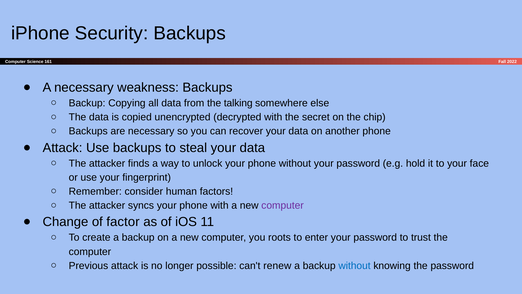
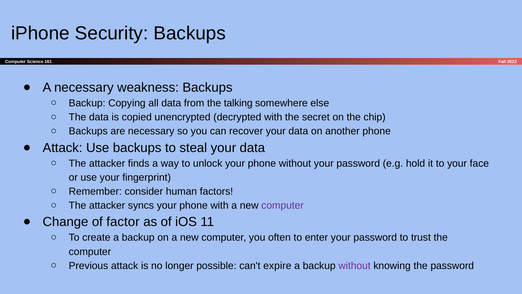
roots: roots -> often (279, 237)
renew: renew -> expire (277, 265)
without colour: blue -> purple (355, 265)
